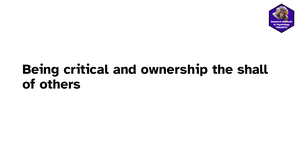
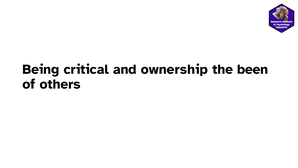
shall: shall -> been (253, 69)
